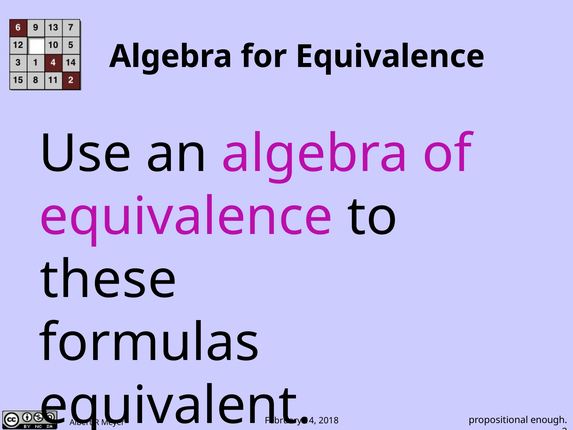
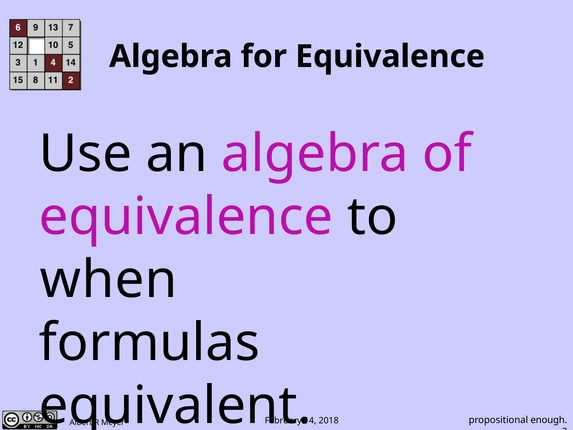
these: these -> when (109, 280)
